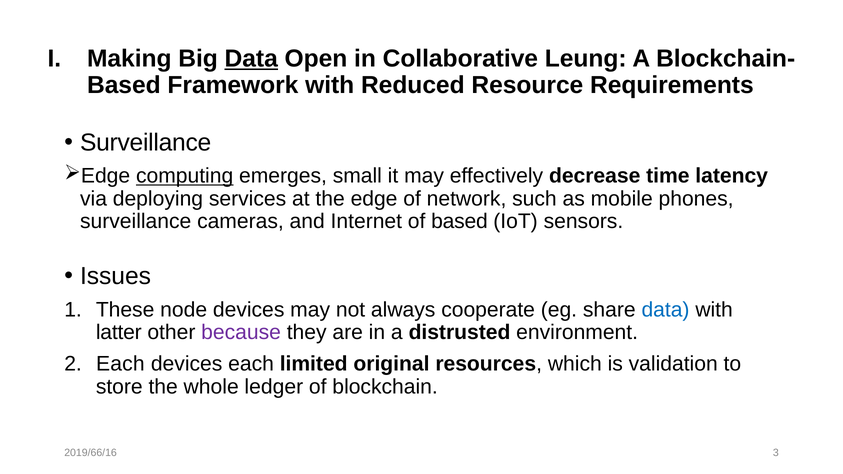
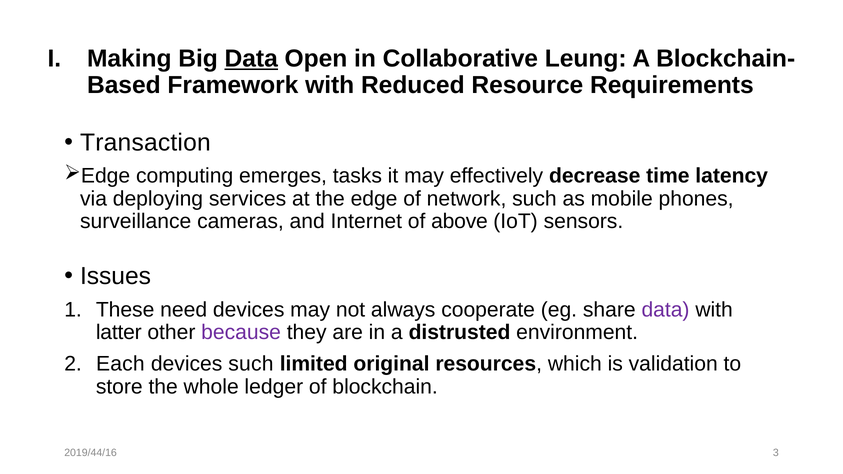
Surveillance: Surveillance -> Transaction (145, 142)
computing underline: present -> none (185, 176)
small: small -> tasks (357, 176)
of based: based -> above (460, 221)
node: node -> need (184, 310)
data colour: blue -> purple (665, 310)
devices each: each -> such (251, 364)
2019/66/16: 2019/66/16 -> 2019/44/16 (91, 453)
